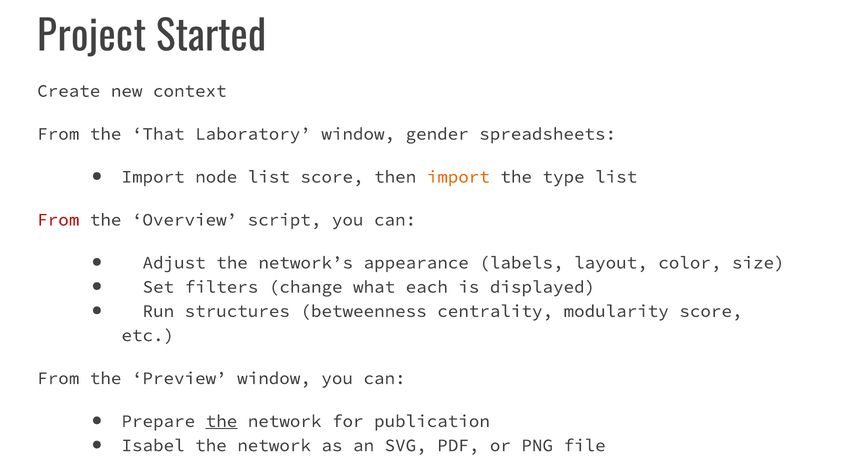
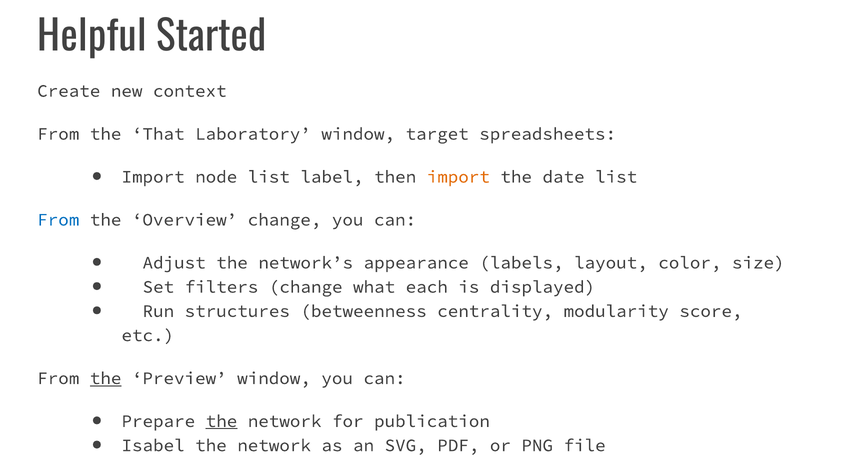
Project: Project -> Helpful (92, 37)
gender: gender -> target (437, 134)
list score: score -> label (332, 177)
type: type -> date (564, 177)
From colour: red -> blue (58, 220)
Overview script: script -> change (285, 220)
the underline: none -> present (106, 378)
